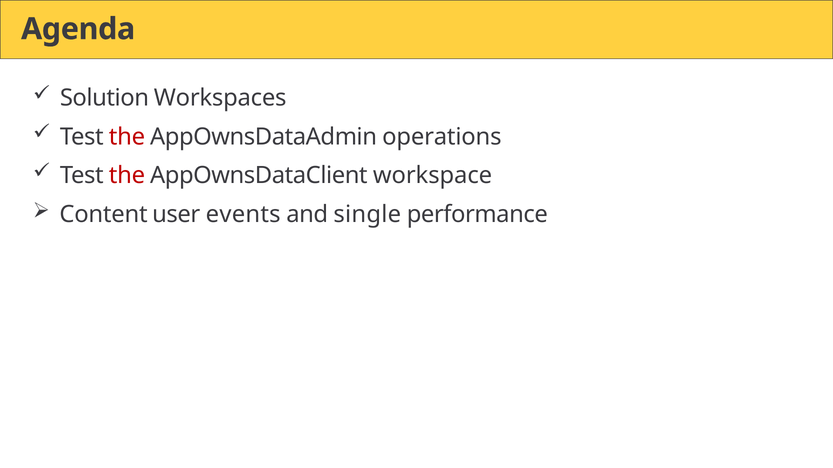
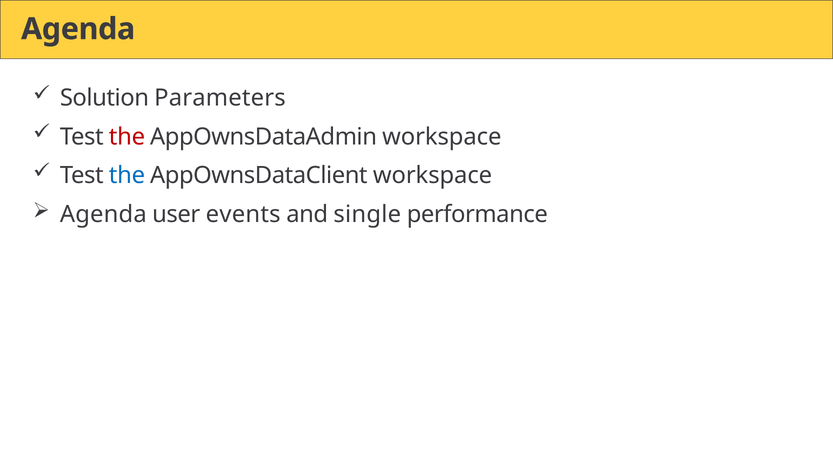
Workspaces: Workspaces -> Parameters (220, 98)
AppOwnsDataAdmin operations: operations -> workspace (442, 137)
the colour: red -> blue (127, 176)
Content: Content -> Agenda (103, 215)
